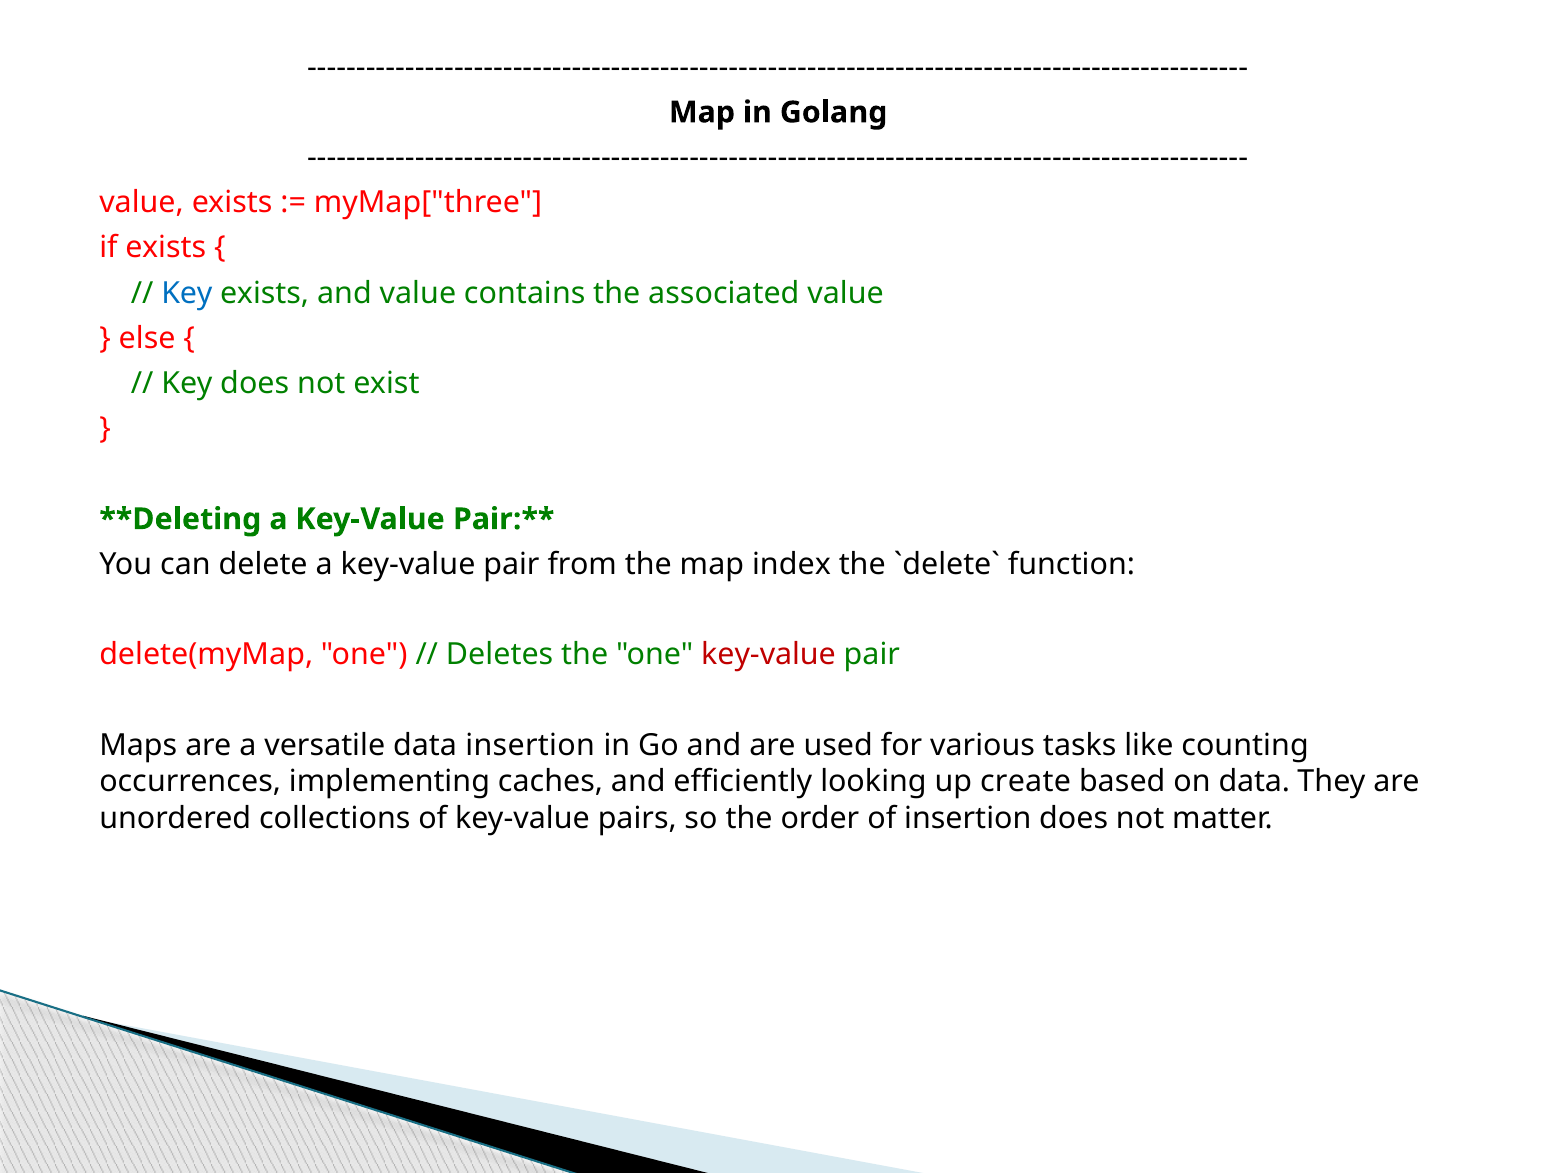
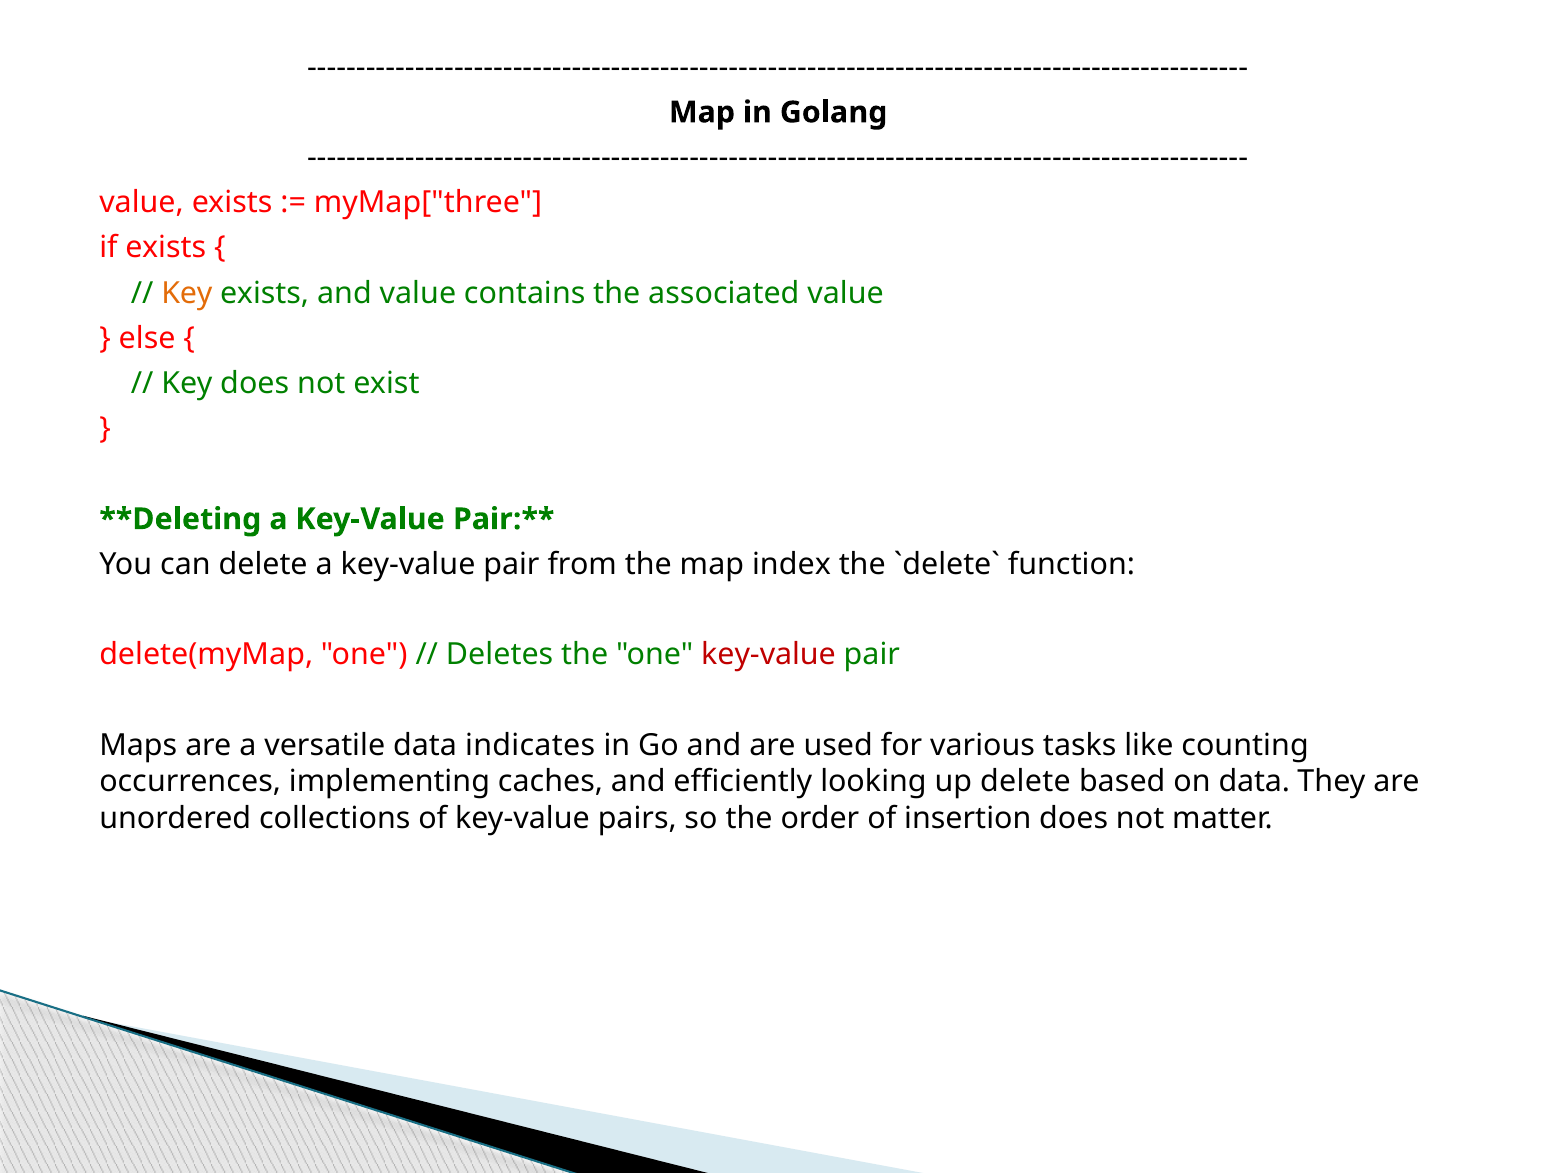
Key colour: blue -> orange (187, 293)
data insertion: insertion -> indicates (530, 745)
up create: create -> delete (1025, 782)
